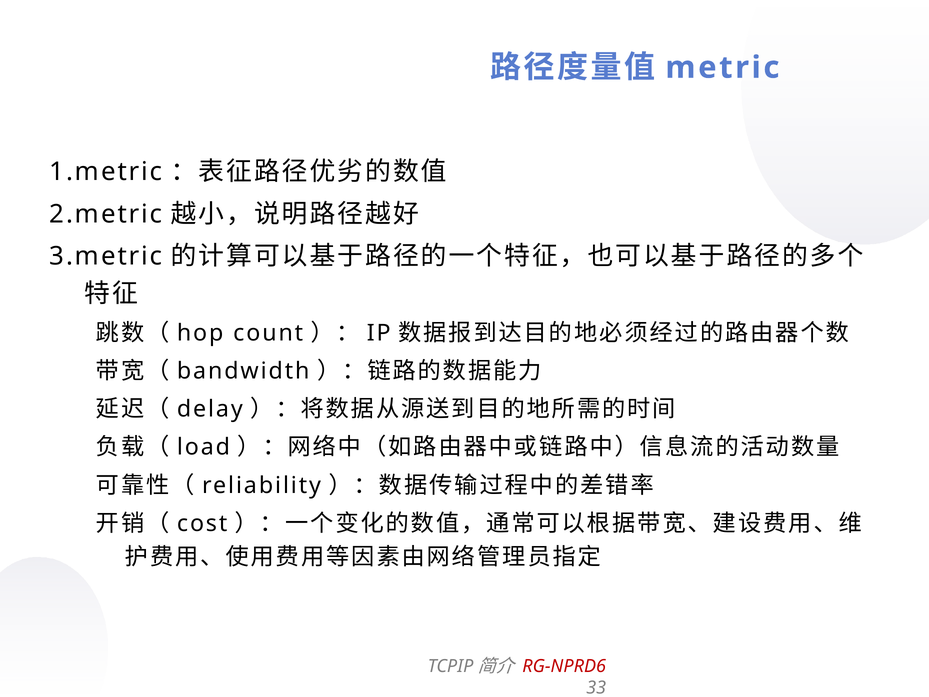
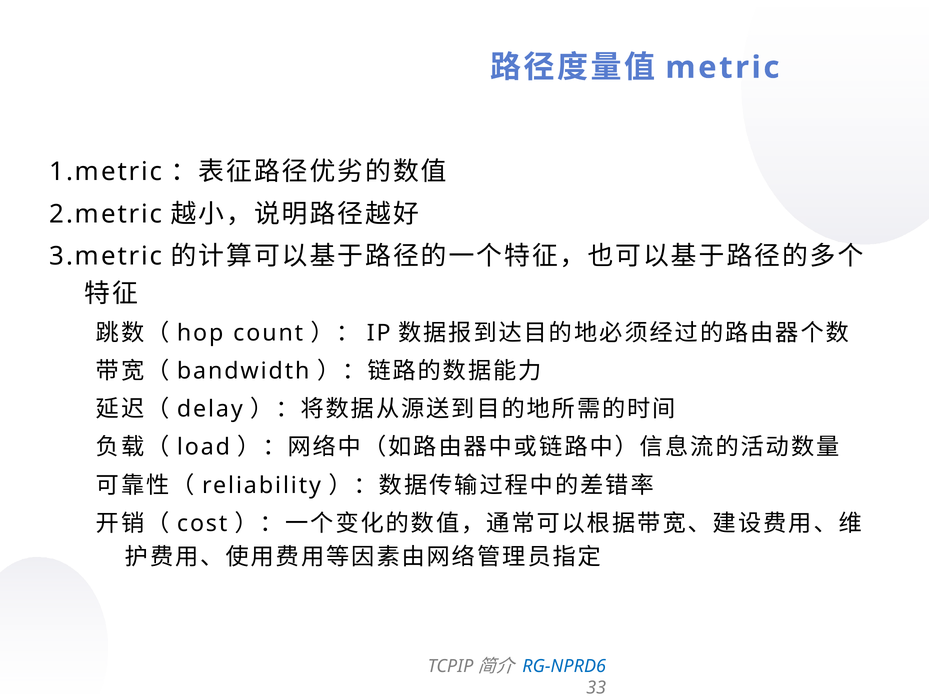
RG-NPRD6 colour: red -> blue (564, 666)
